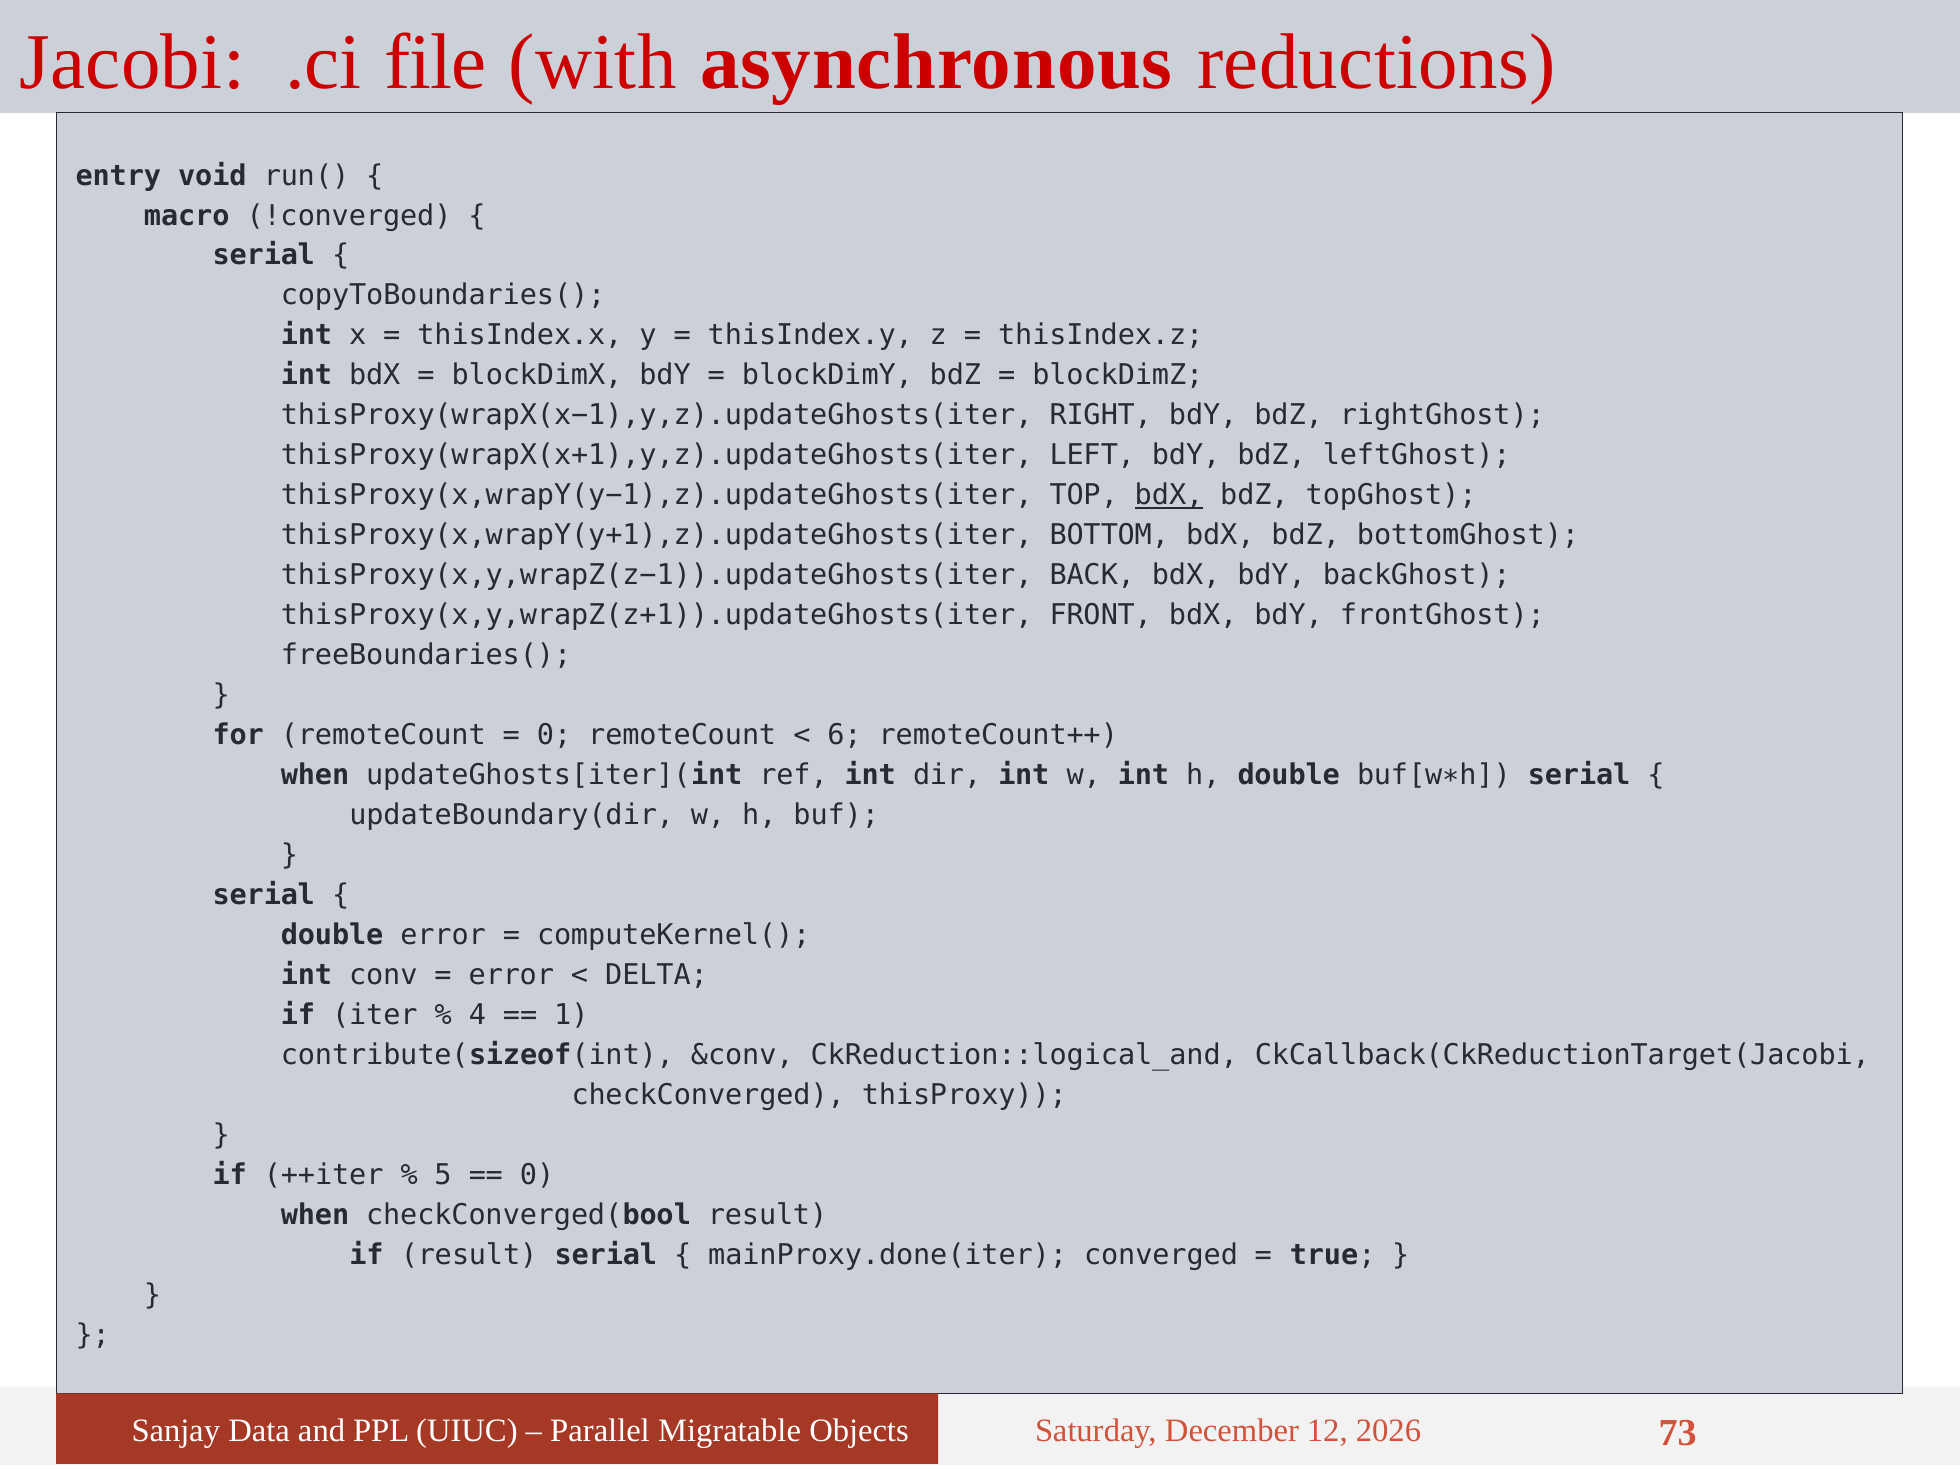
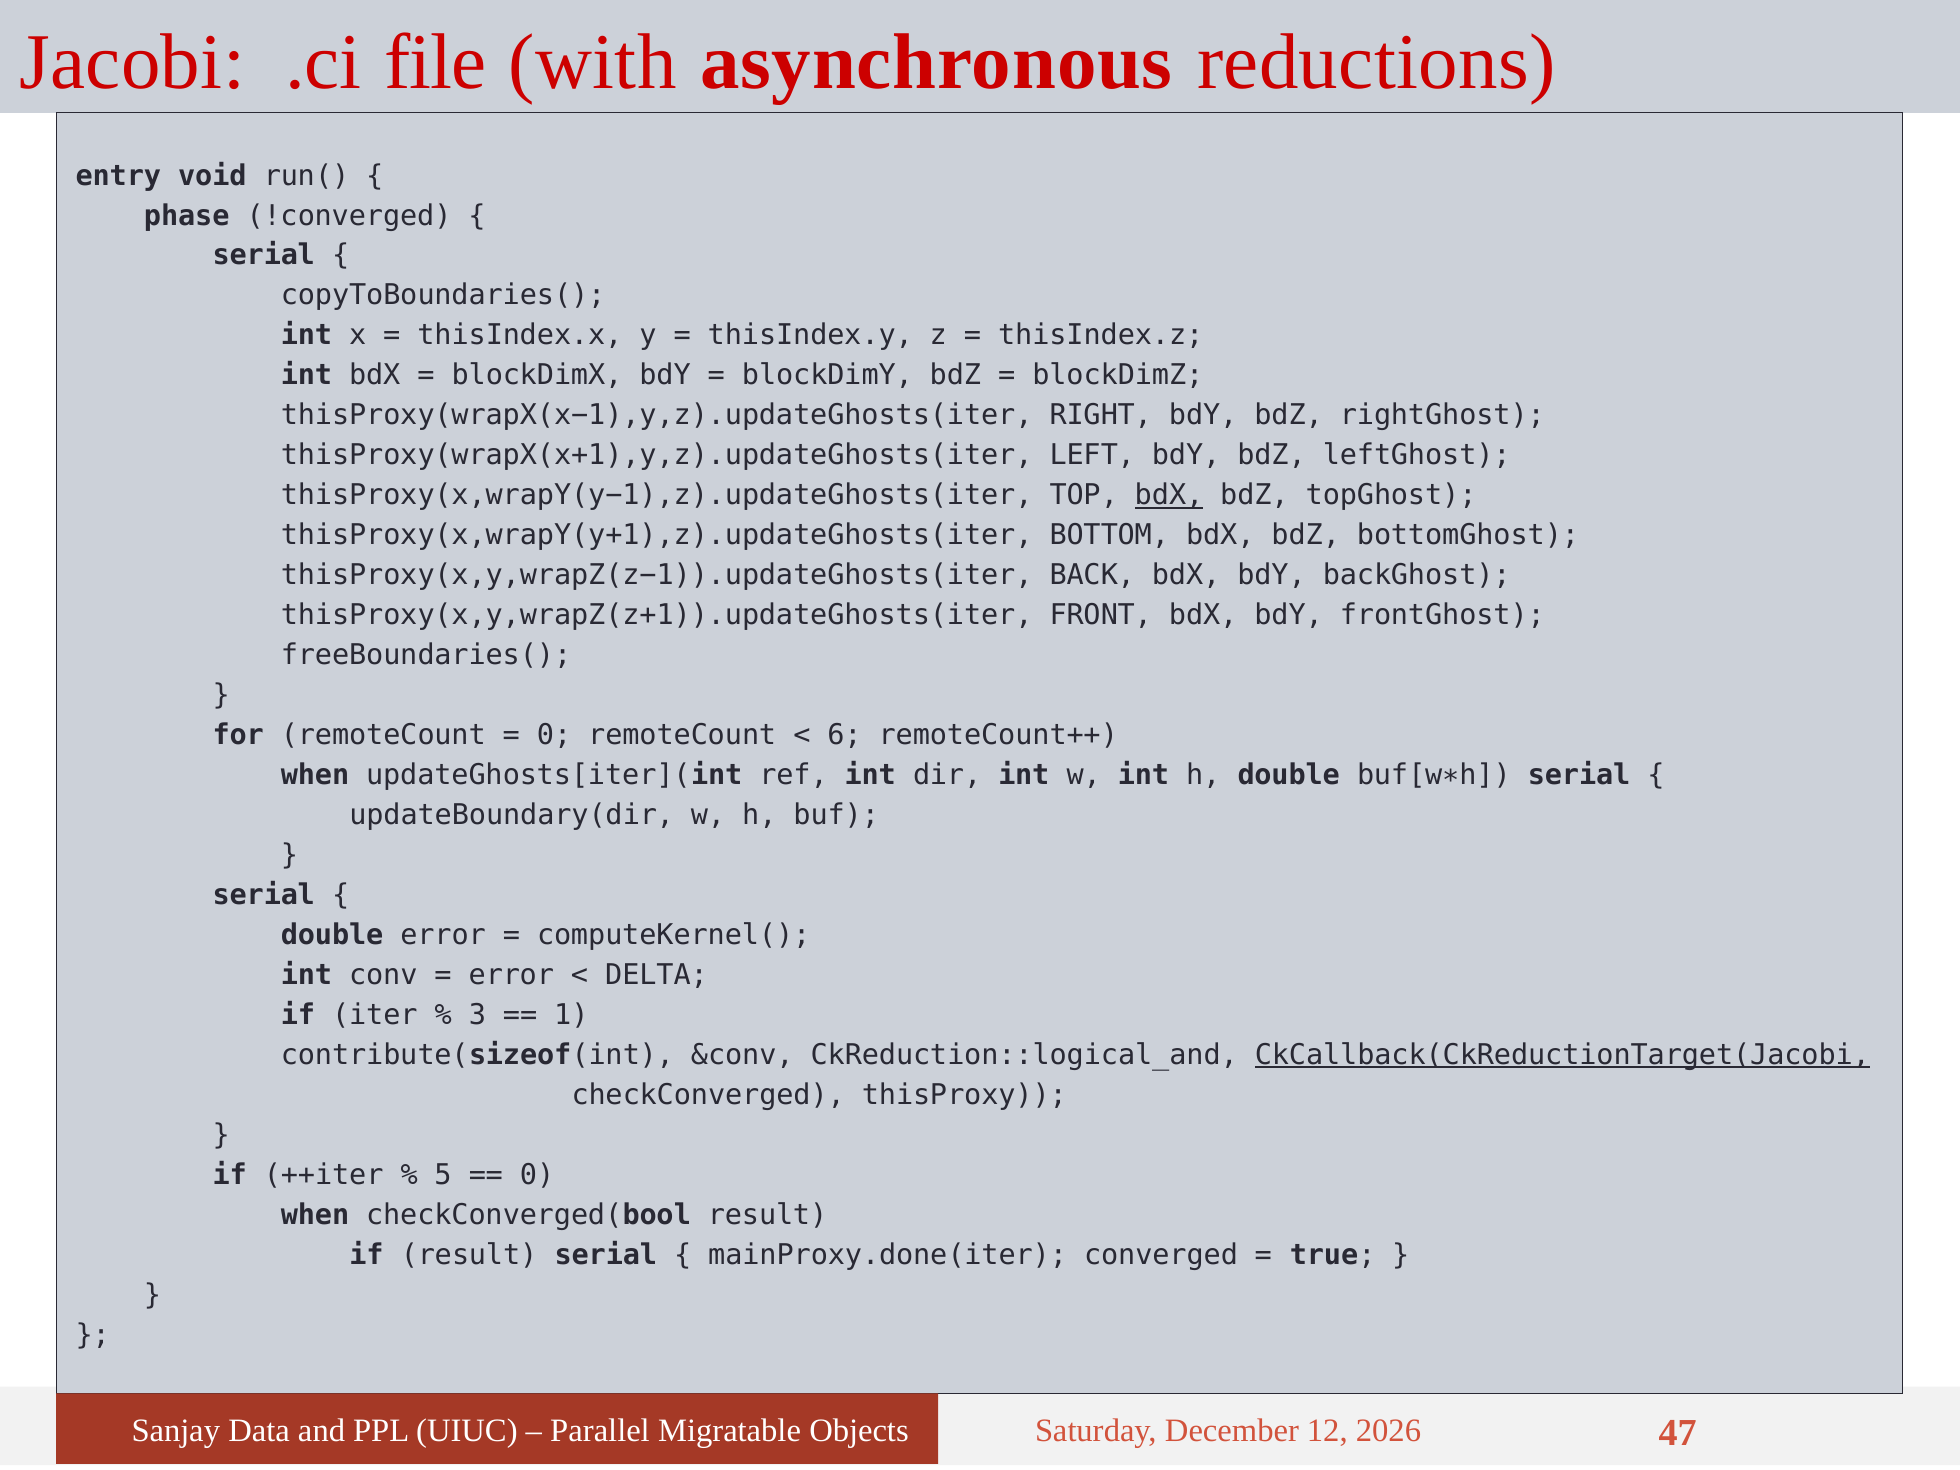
macro: macro -> phase (187, 216)
4: 4 -> 3 (477, 1015)
CkCallback(CkReductionTarget(Jacobi underline: none -> present (1562, 1055)
73: 73 -> 47 (1678, 1432)
